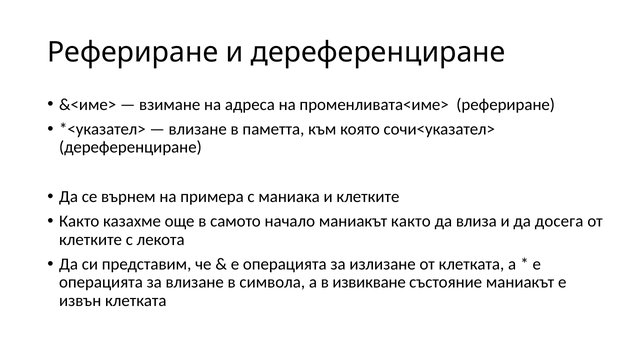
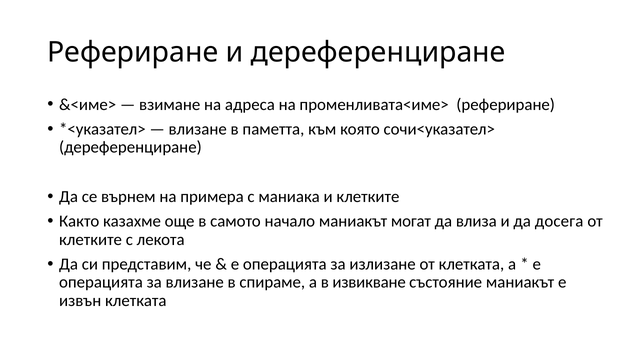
маниакът както: както -> могат (411, 221)
символа: символа -> спираме (272, 282)
